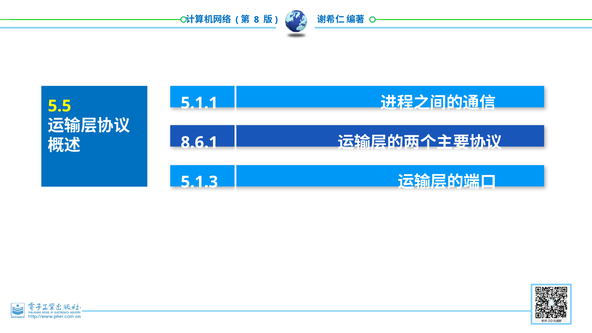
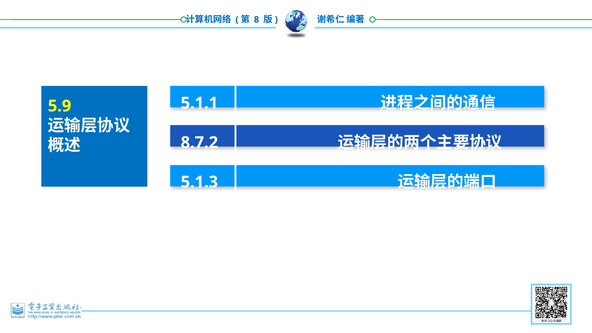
5.5: 5.5 -> 5.9 (60, 106)
8.6.1: 8.6.1 -> 8.7.2 (199, 143)
